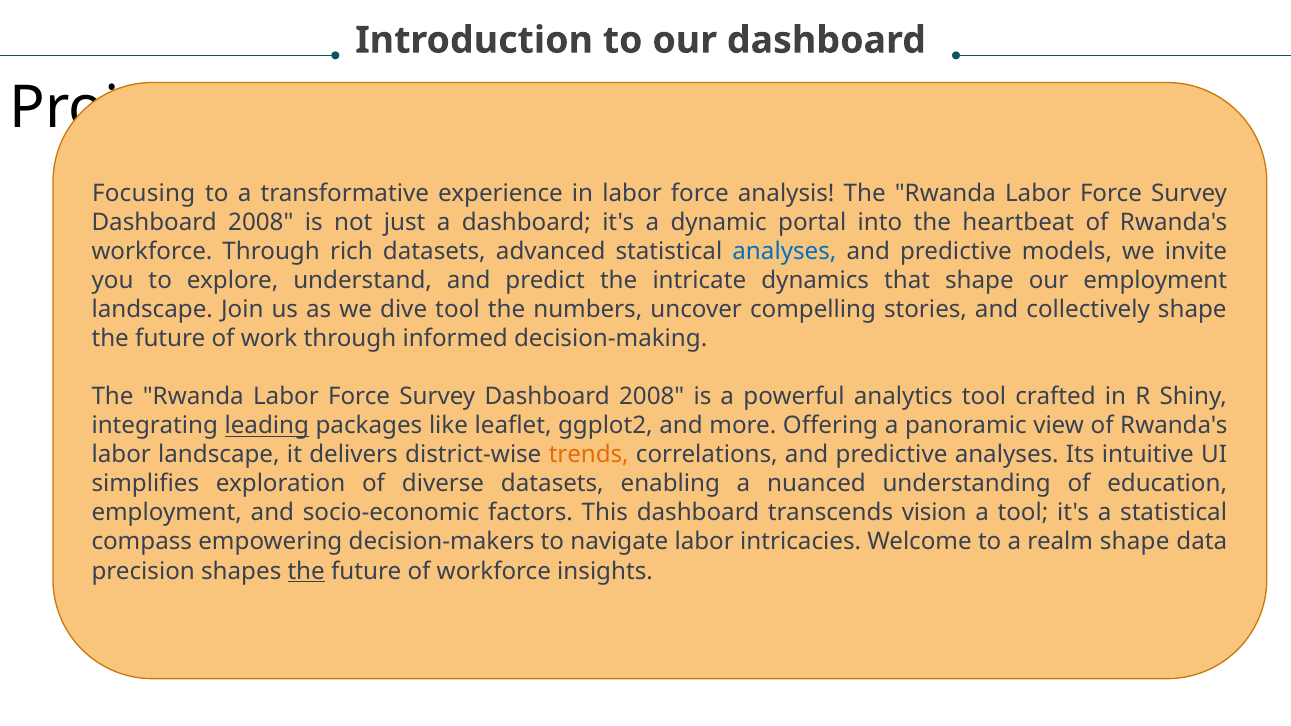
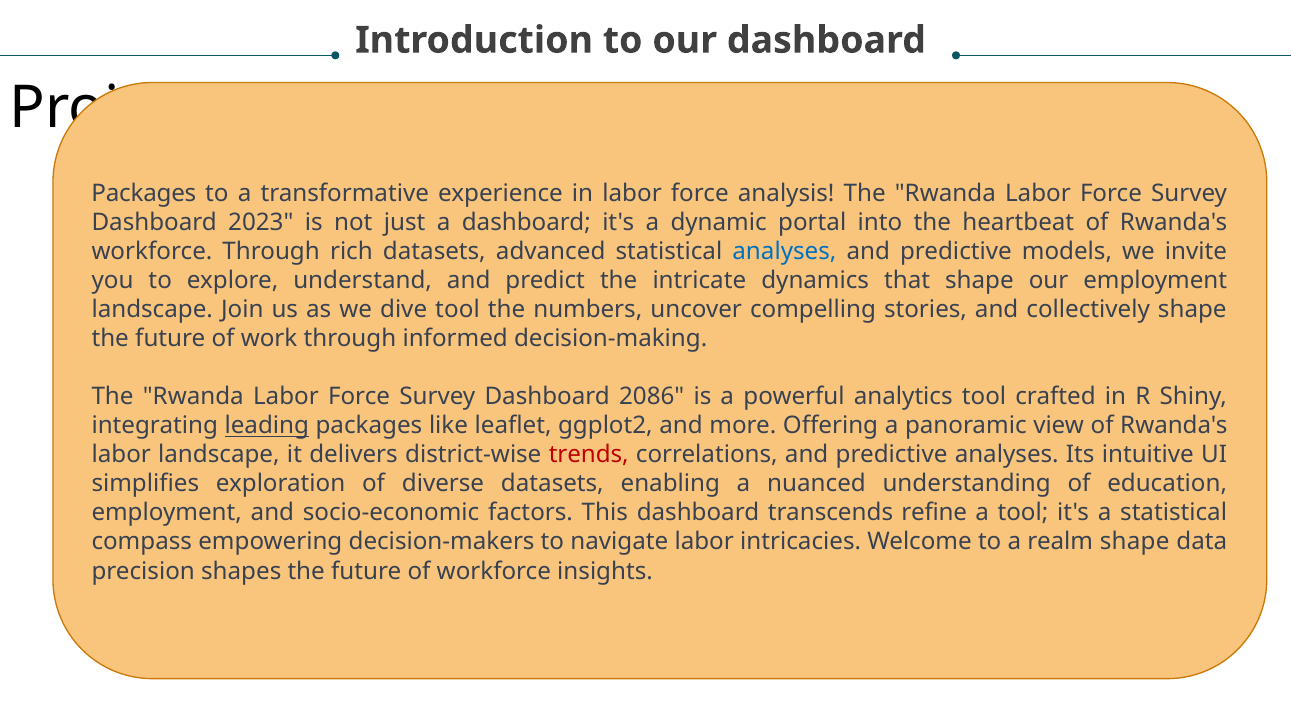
Focusing: Focusing -> Packages (144, 194)
2008: 2008 -> 2023 (261, 223)
2008: 2008 -> 2086 (652, 397)
trends colour: orange -> red (589, 455)
vision: vision -> refine (934, 513)
the underline: present -> none (306, 571)
